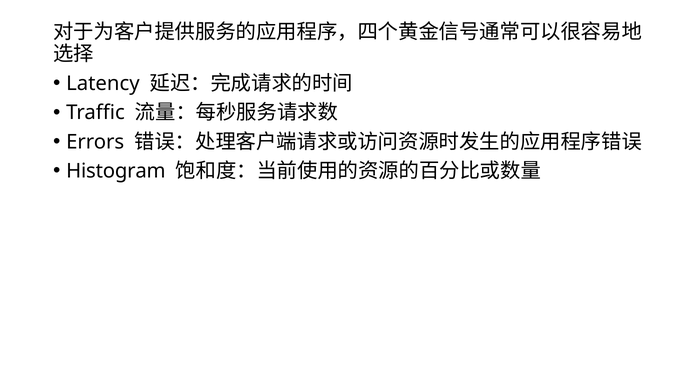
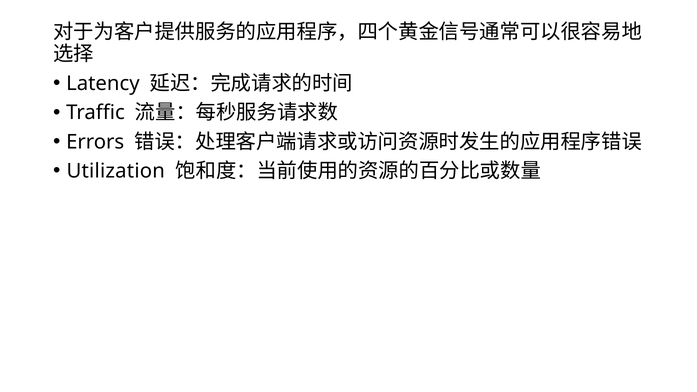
Histogram: Histogram -> Utilization (116, 171)
